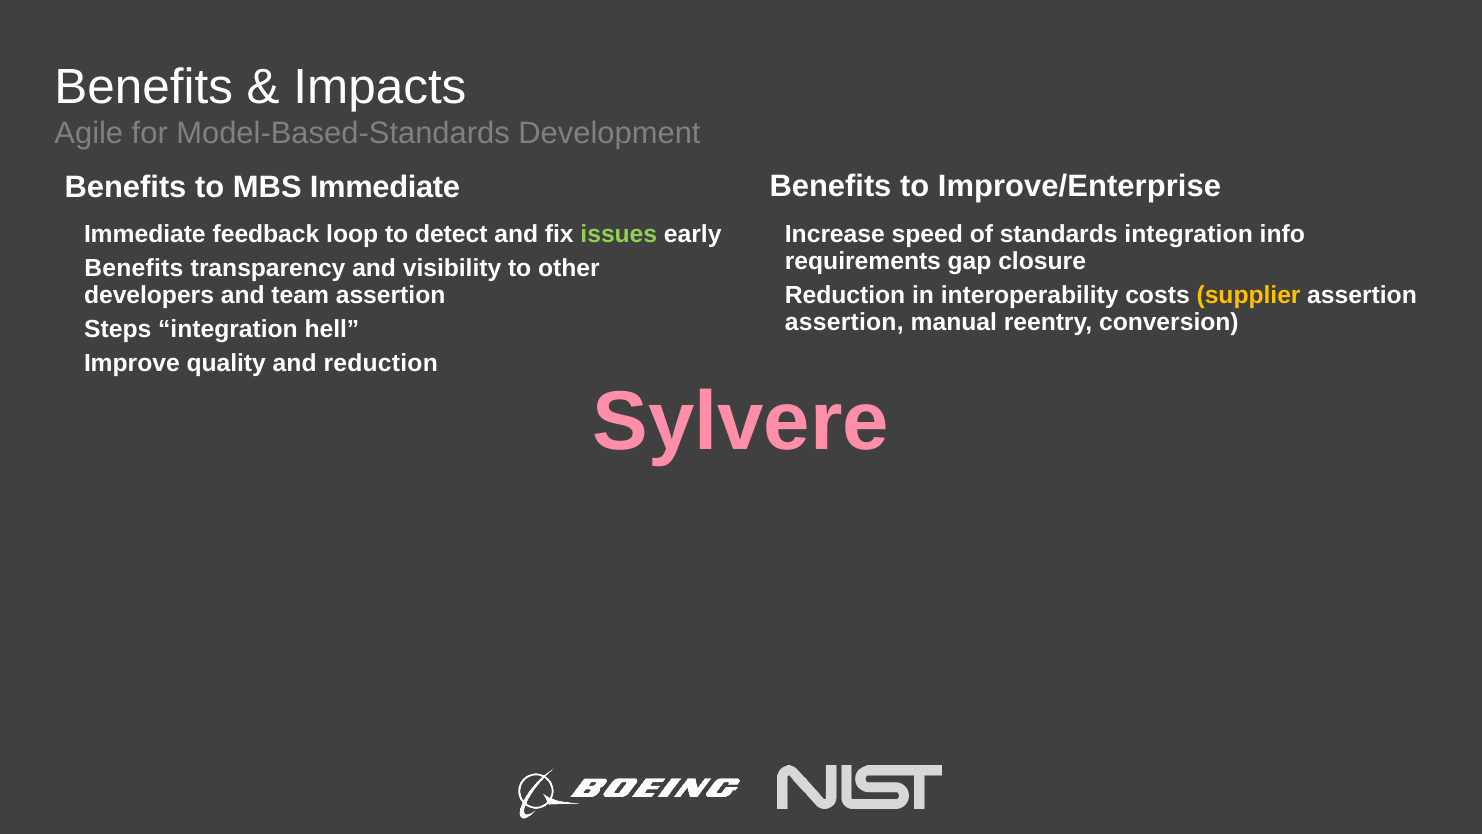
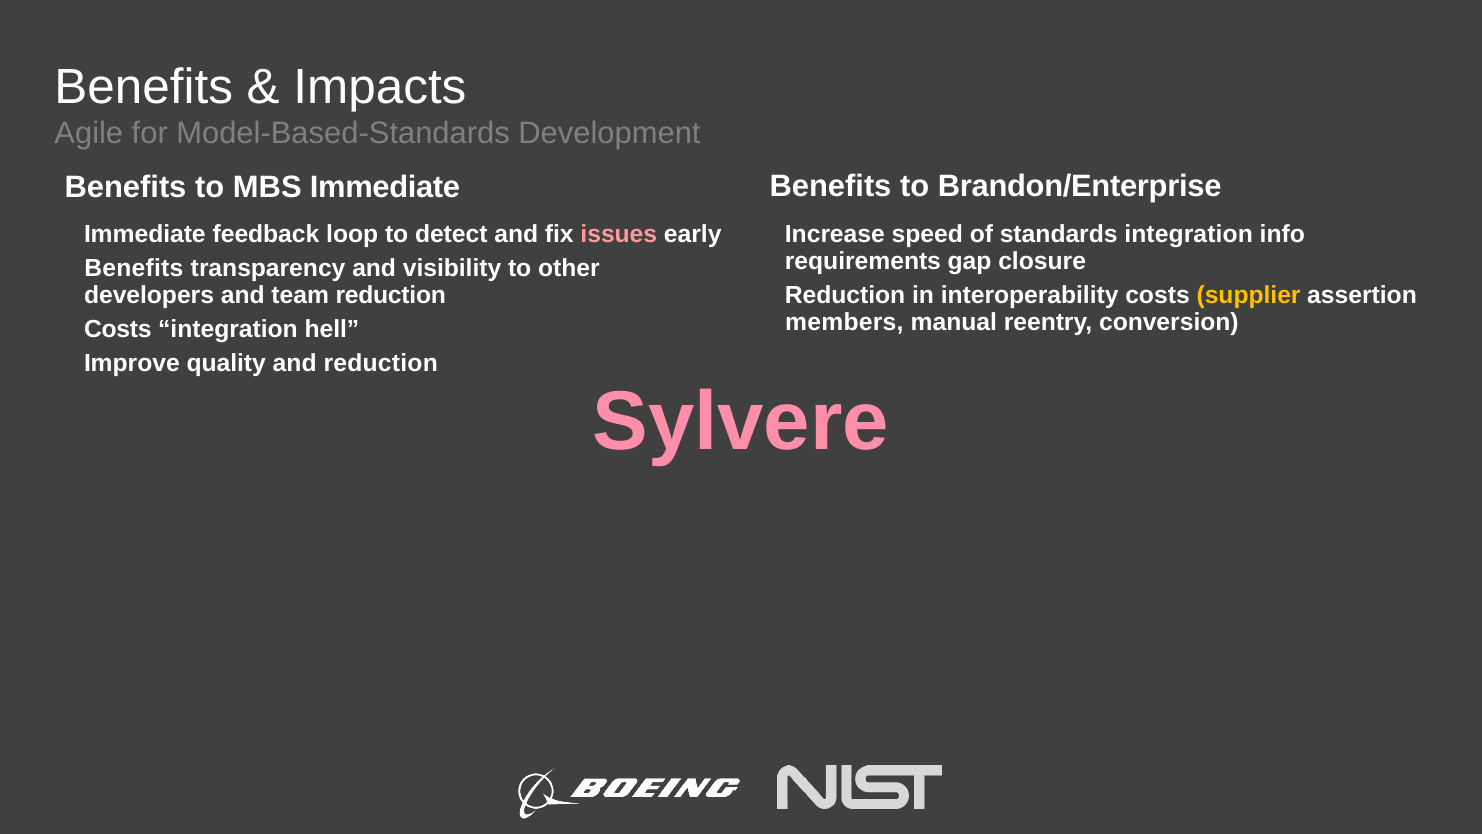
Improve/Enterprise: Improve/Enterprise -> Brandon/Enterprise (1080, 187)
issues colour: light green -> pink (619, 235)
team assertion: assertion -> reduction (391, 295)
assertion: assertion -> members (844, 322)
Steps: Steps -> Costs (118, 329)
